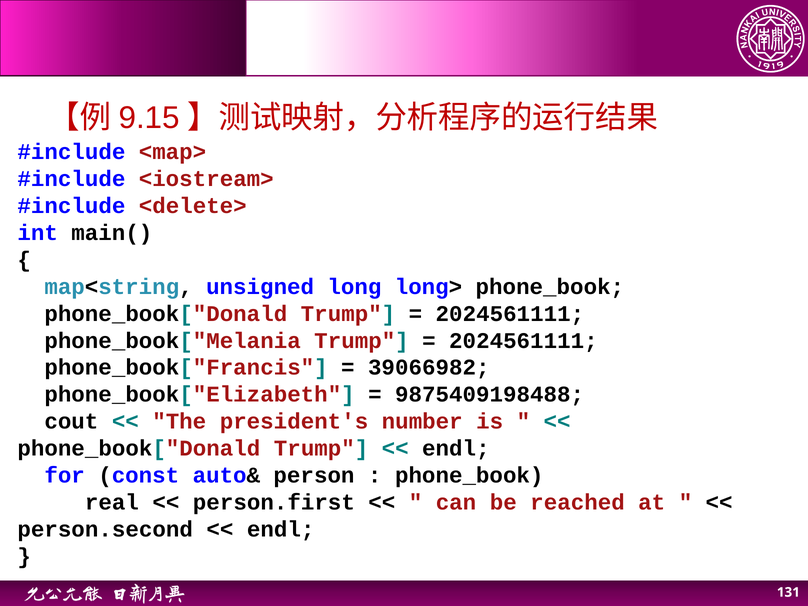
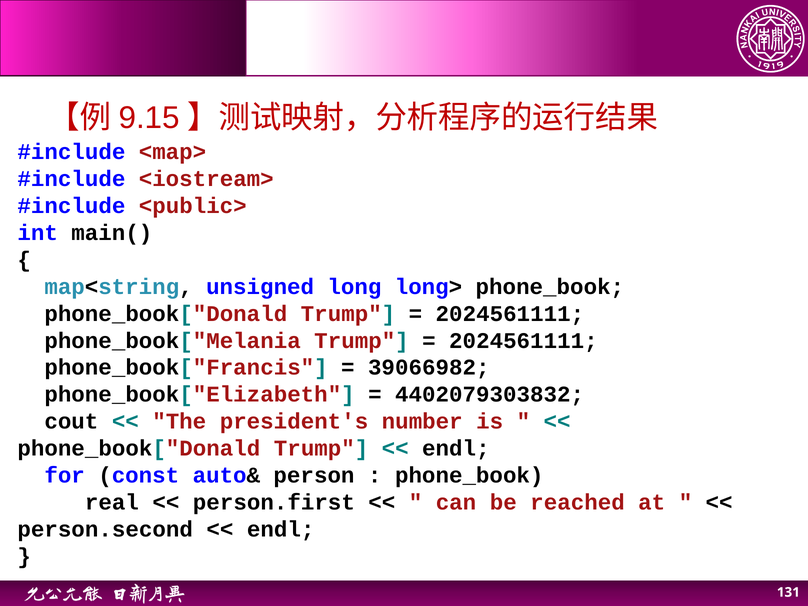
<delete>: <delete> -> <public> (193, 206)
9875409198488: 9875409198488 -> 4402079303832 (490, 395)
